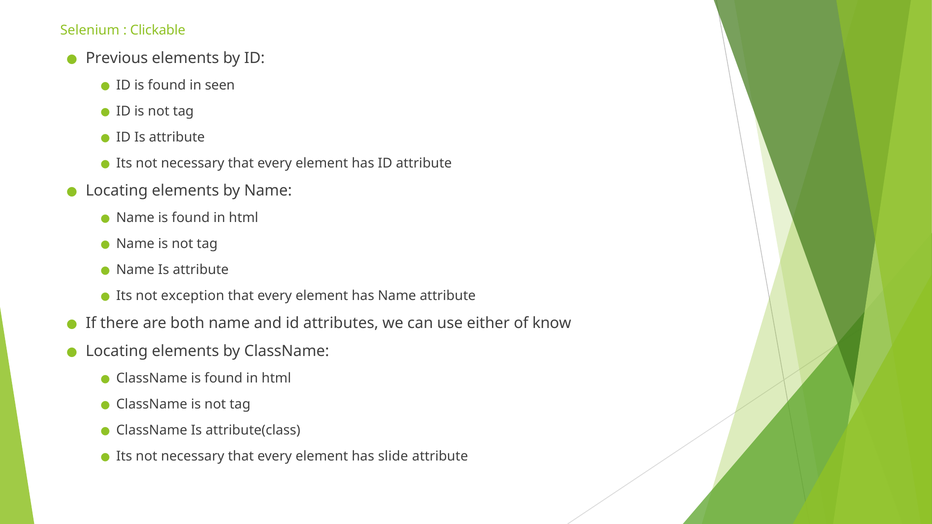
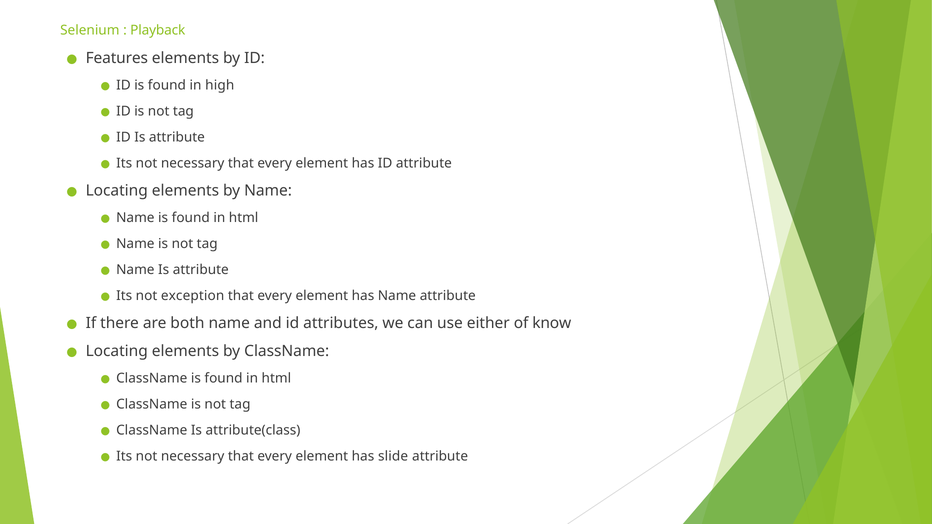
Clickable: Clickable -> Playback (158, 31)
Previous: Previous -> Features (117, 58)
seen: seen -> high (220, 85)
